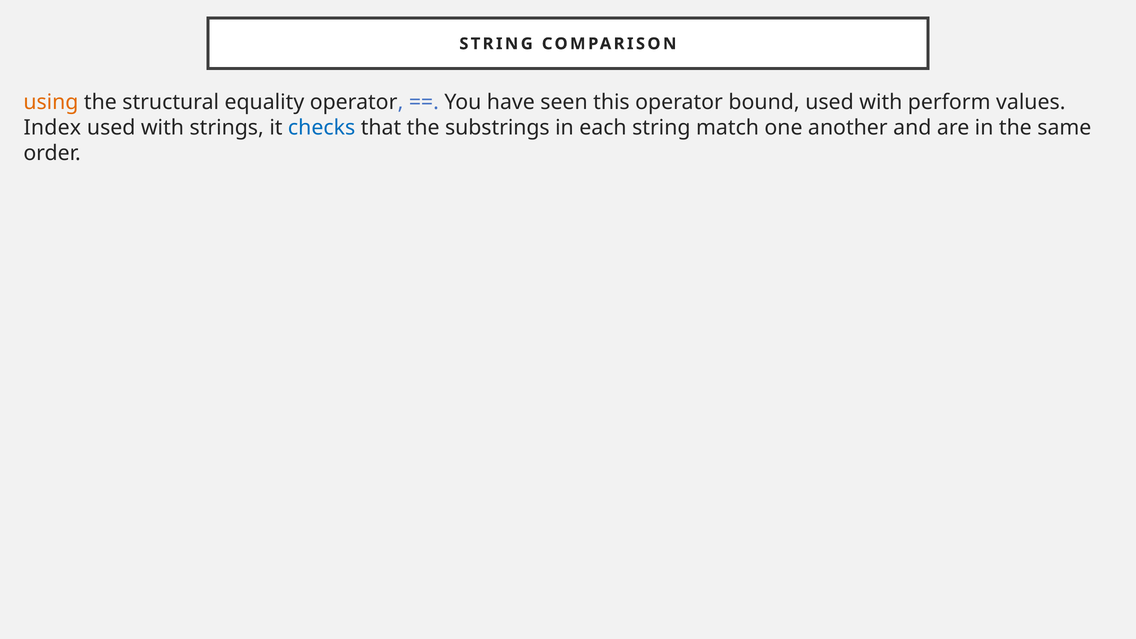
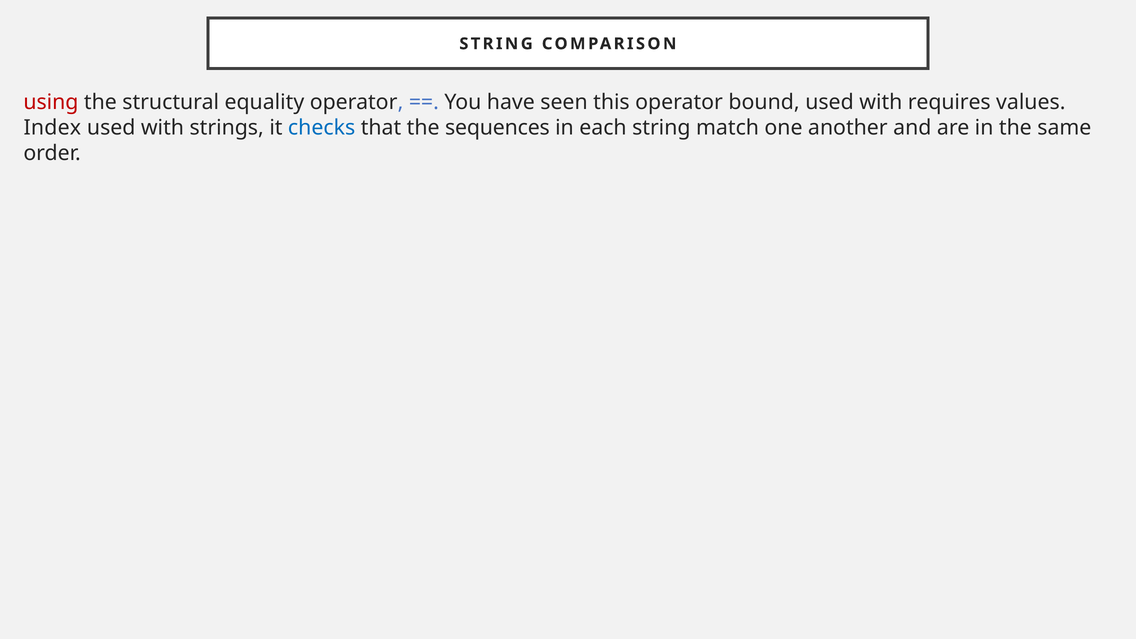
using colour: orange -> red (51, 102)
perform: perform -> requires (949, 102)
substrings: substrings -> sequences (497, 128)
